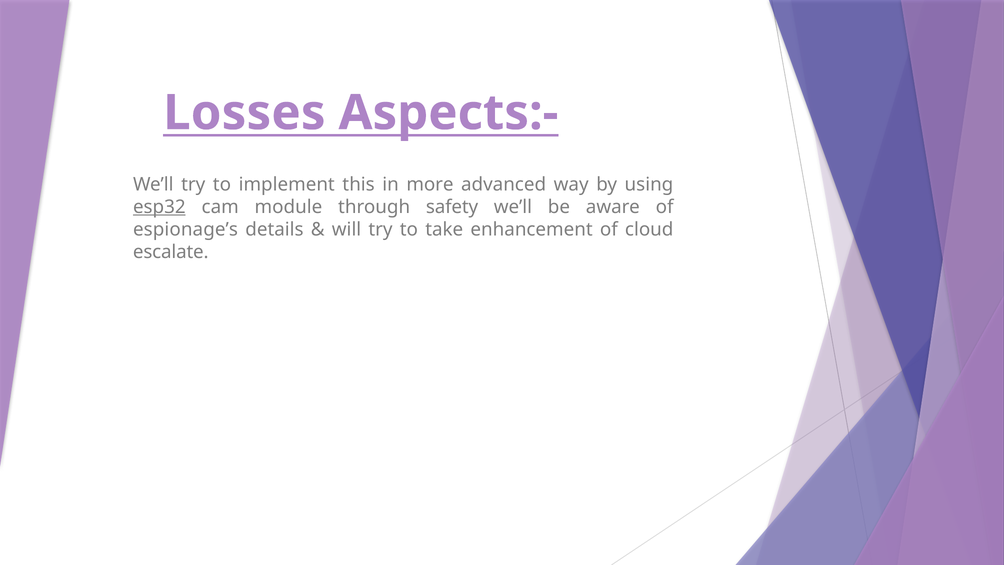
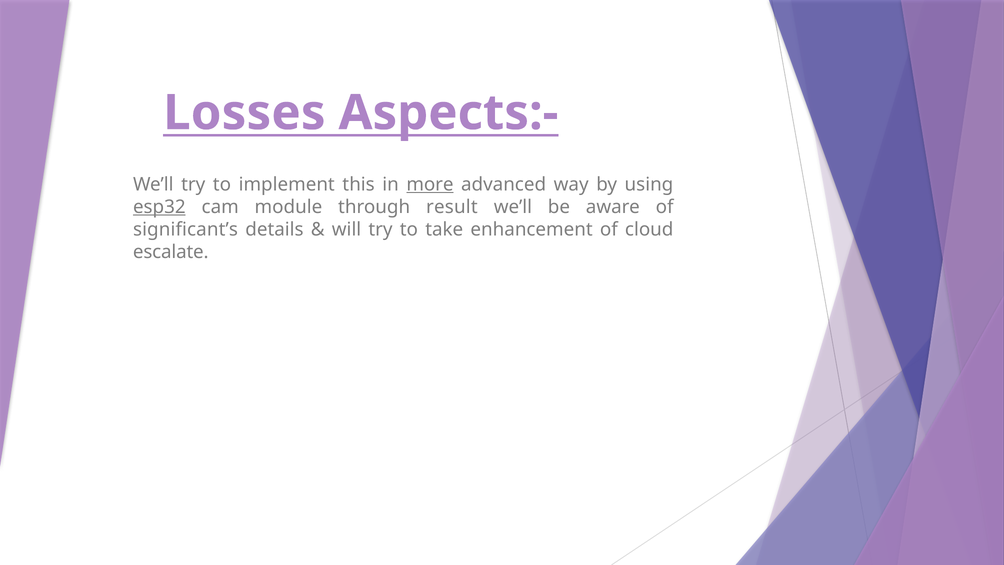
more underline: none -> present (430, 184)
safety: safety -> result (452, 207)
espionage’s: espionage’s -> significant’s (186, 230)
